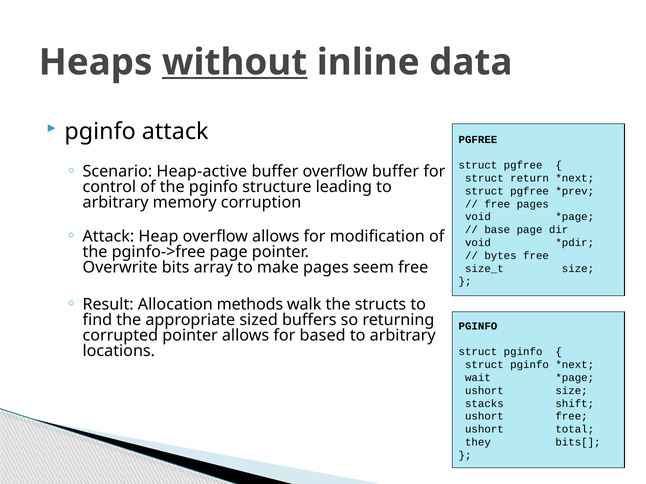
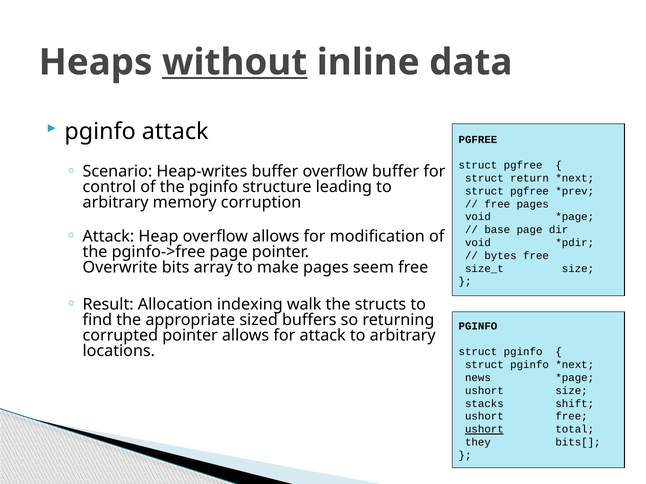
Heap-active: Heap-active -> Heap-writes (202, 172)
methods: methods -> indexing (250, 305)
for based: based -> attack (323, 336)
wait: wait -> news (478, 378)
ushort underline: none -> present (484, 430)
